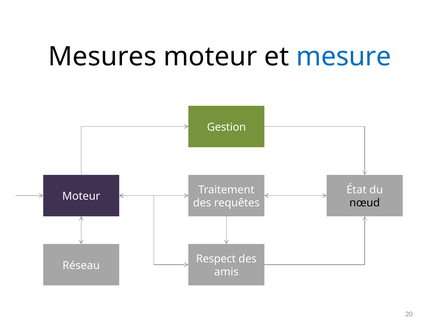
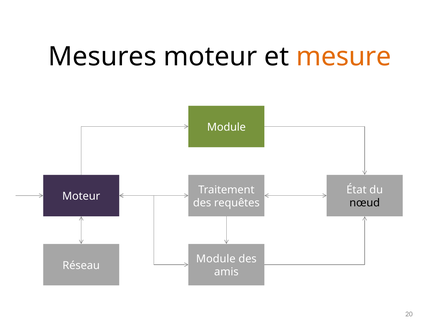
mesure colour: blue -> orange (344, 57)
Gestion: Gestion -> Module (226, 127)
Respect: Respect -> Module (216, 259)
